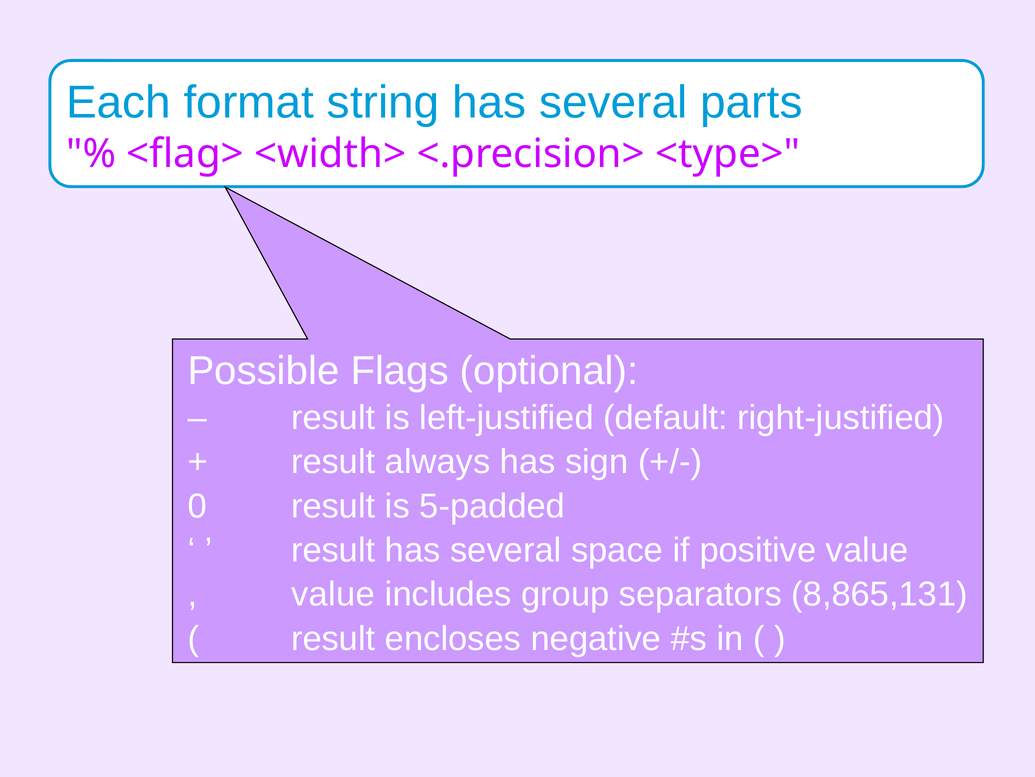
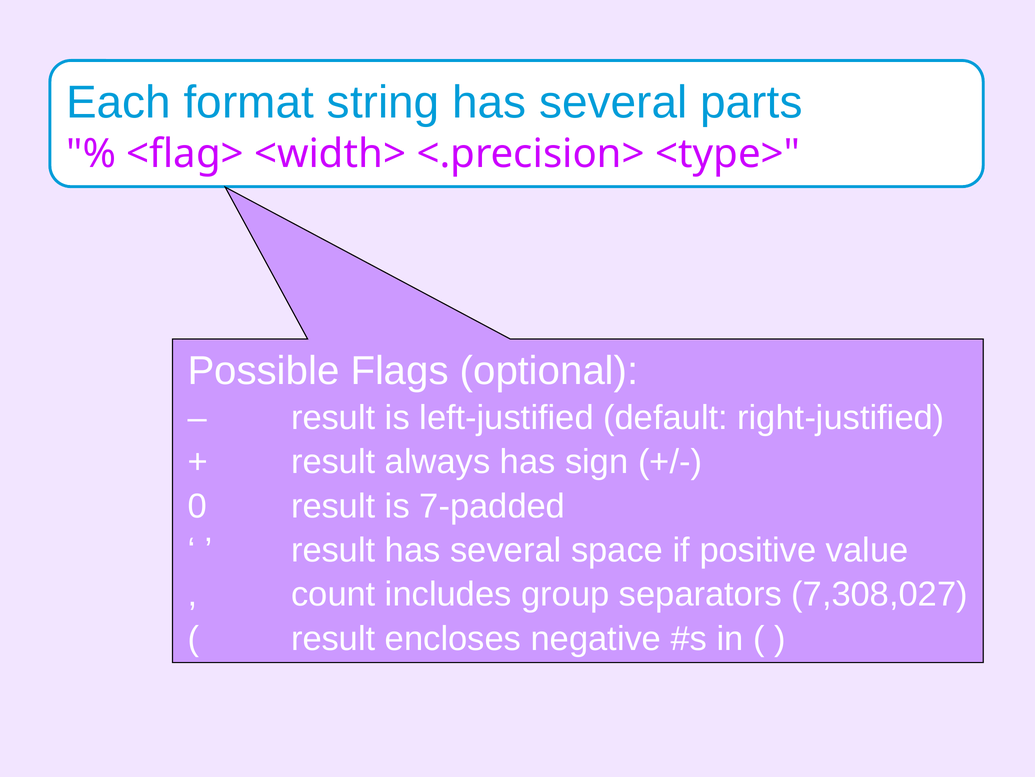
5-padded: 5-padded -> 7-padded (492, 506)
value: value -> count (333, 594)
8,865,131: 8,865,131 -> 7,308,027 (880, 594)
